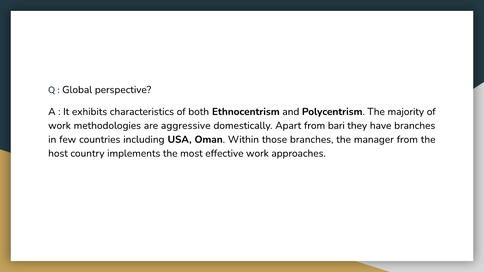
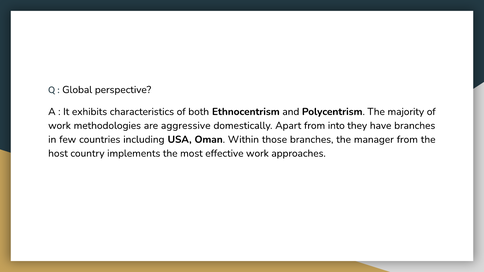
bari: bari -> into (336, 126)
